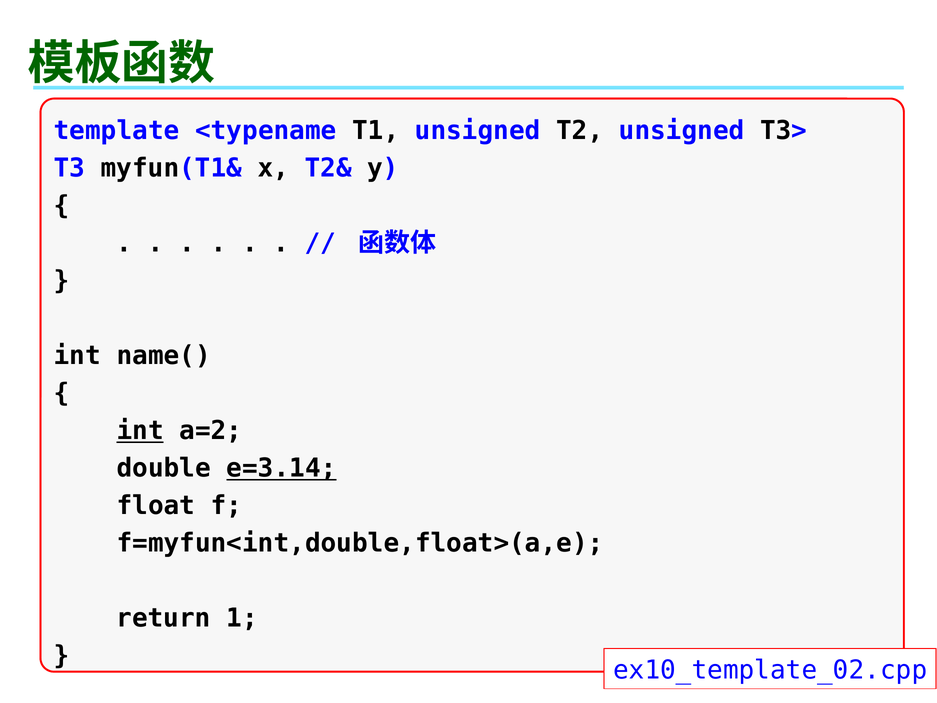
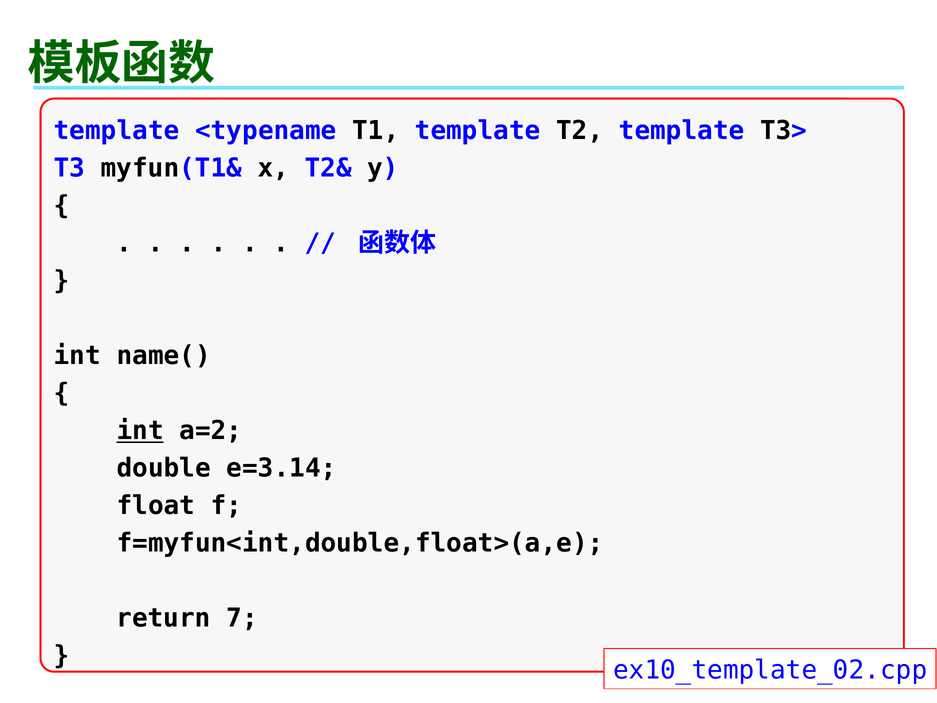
T1 unsigned: unsigned -> template (478, 131)
T2 unsigned: unsigned -> template (682, 131)
e=3.14 underline: present -> none (281, 468)
1: 1 -> 7 (242, 618)
